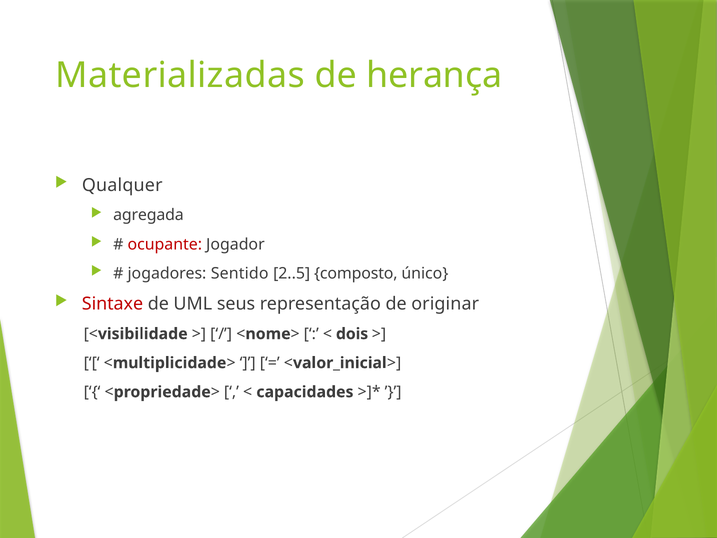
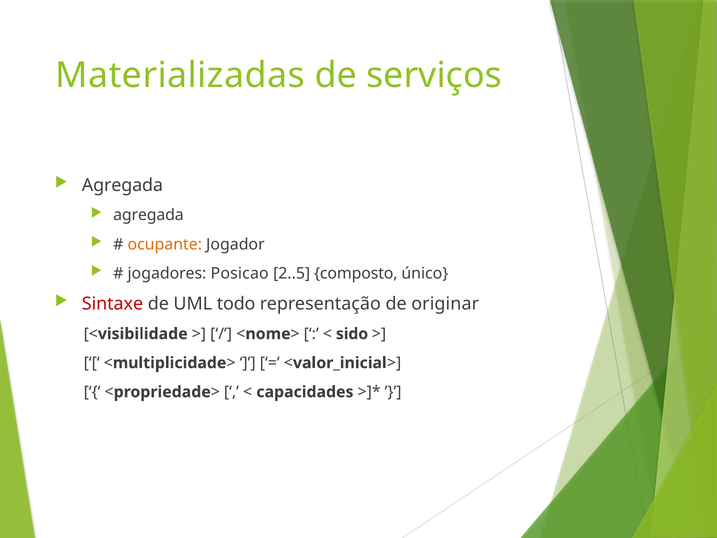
herança: herança -> serviços (434, 75)
Qualquer: Qualquer -> Agregada (122, 185)
ocupante colour: red -> orange (165, 244)
Sentido: Sentido -> Posicao (240, 273)
seus: seus -> todo (236, 304)
dois: dois -> sido (352, 334)
